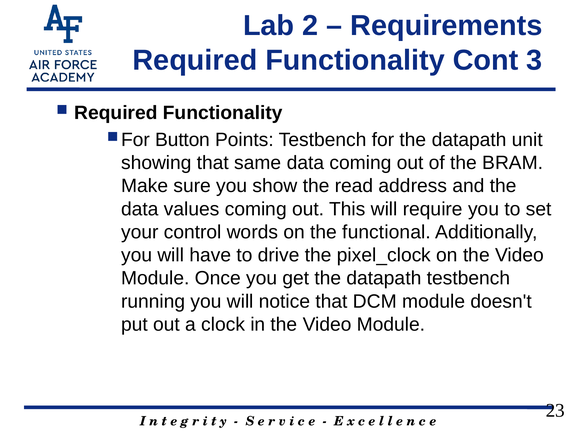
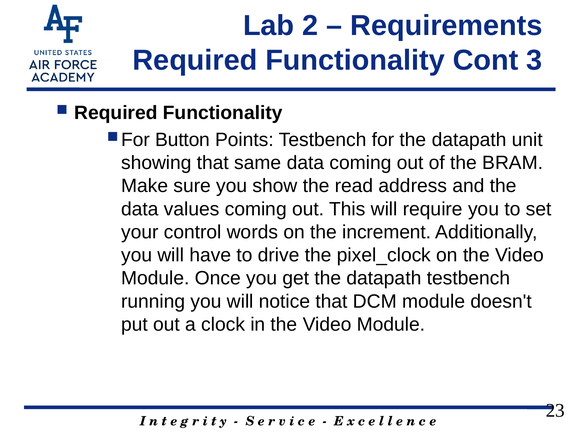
functional: functional -> increment (387, 232)
